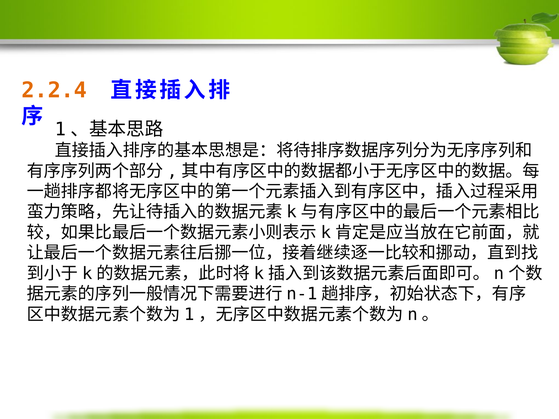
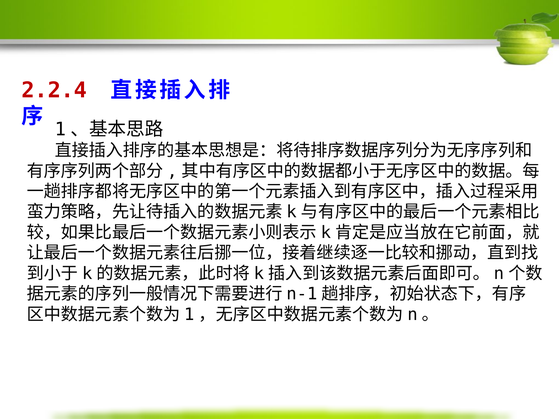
2.2.4 colour: orange -> red (54, 90)
